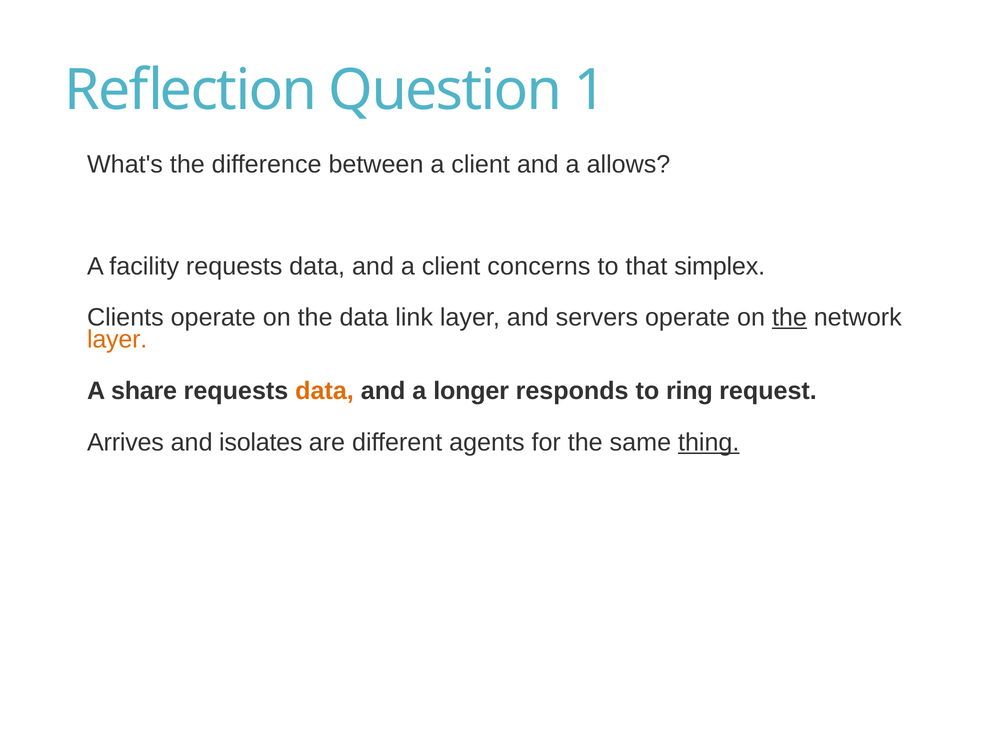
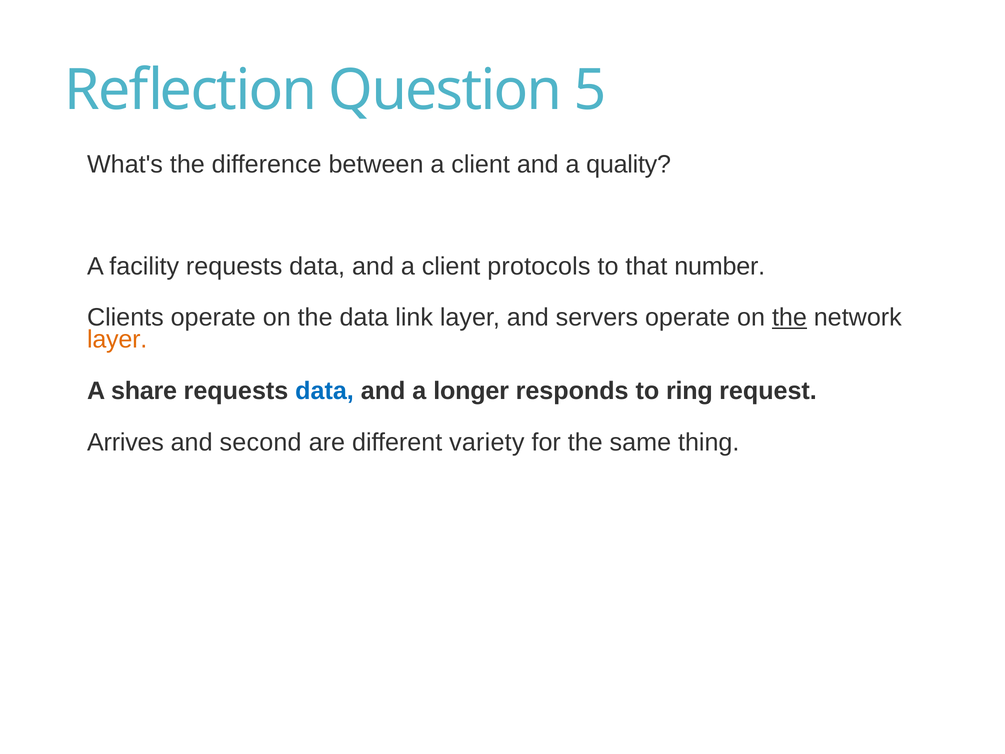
1: 1 -> 5 (590, 90)
allows: allows -> quality (629, 164)
concerns: concerns -> protocols (539, 266)
simplex: simplex -> number (720, 266)
data colour: orange -> blue (325, 391)
isolates: isolates -> second (261, 442)
agents: agents -> variety (487, 442)
thing underline: present -> none (709, 442)
